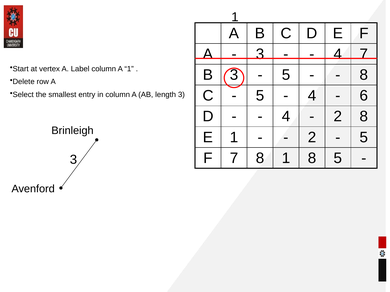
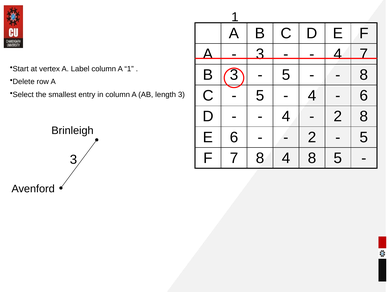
E 1: 1 -> 6 (234, 138)
8 1: 1 -> 4 (286, 158)
